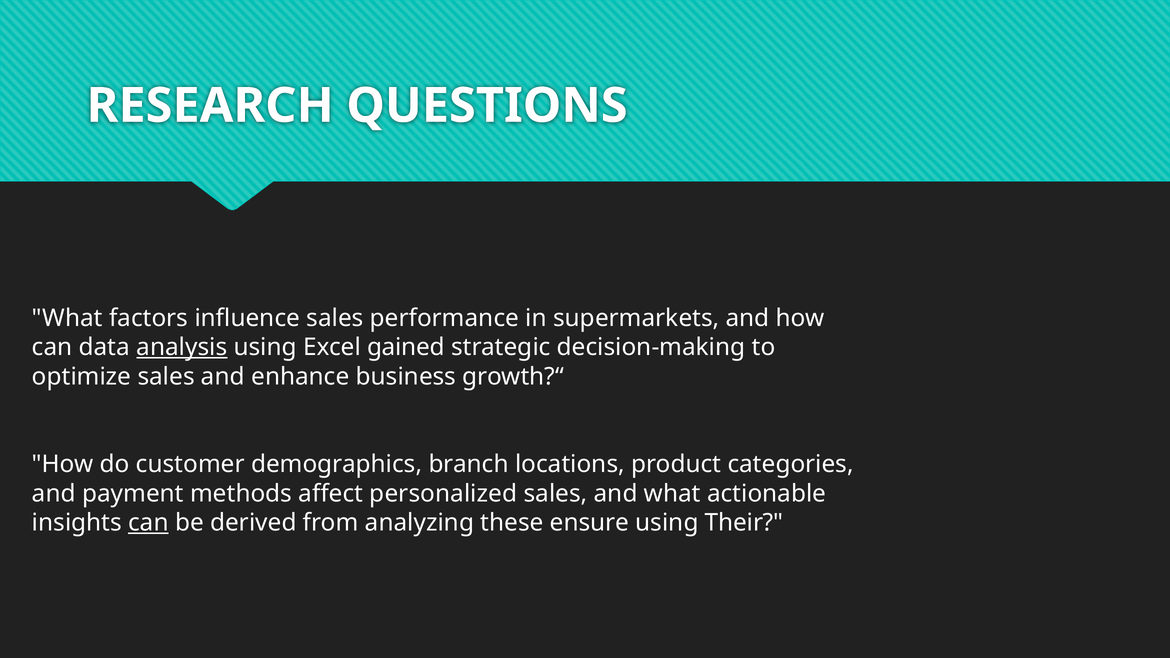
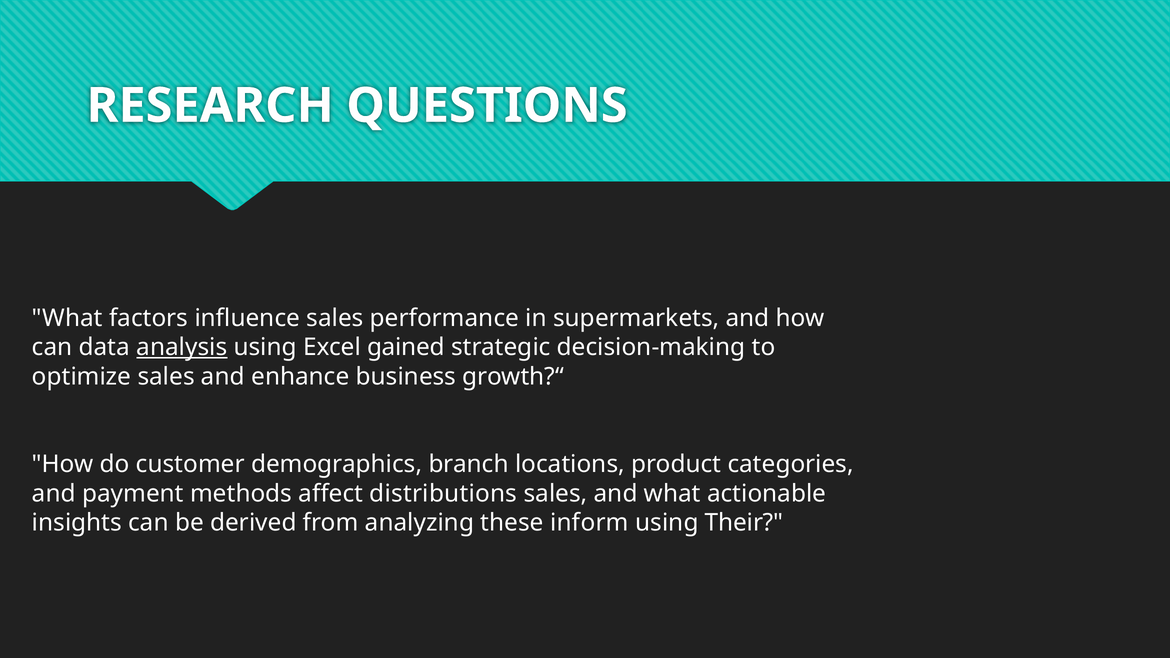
personalized: personalized -> distributions (443, 494)
can underline: present -> none (148, 523)
ensure: ensure -> inform (589, 523)
